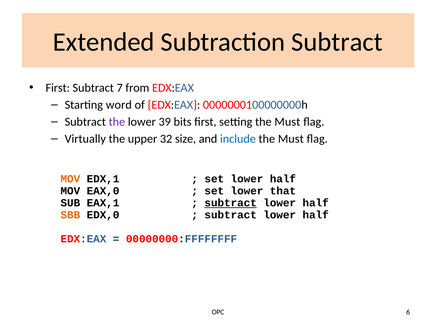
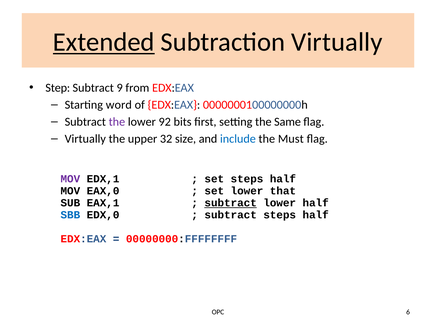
Extended underline: none -> present (104, 42)
Subtraction Subtract: Subtract -> Virtually (337, 42)
First: First -> Step (58, 88)
7: 7 -> 9 (120, 88)
39: 39 -> 92 (165, 122)
setting the Must: Must -> Same (288, 122)
MOV colour: orange -> purple (70, 179)
lower: lower -> steps (247, 179)
SBB colour: orange -> blue (70, 215)
lower: lower -> steps (280, 215)
